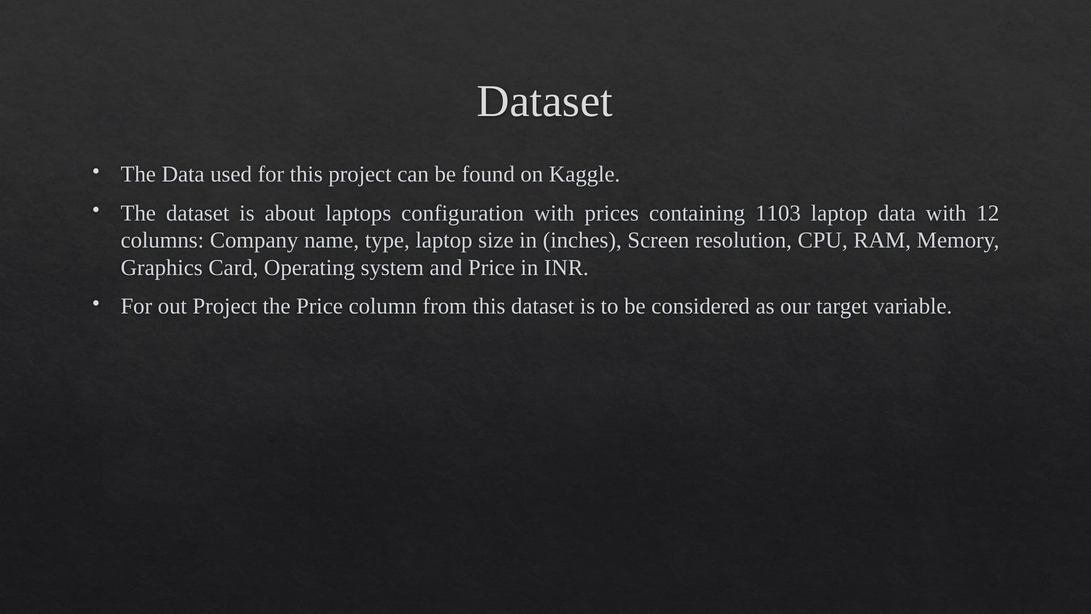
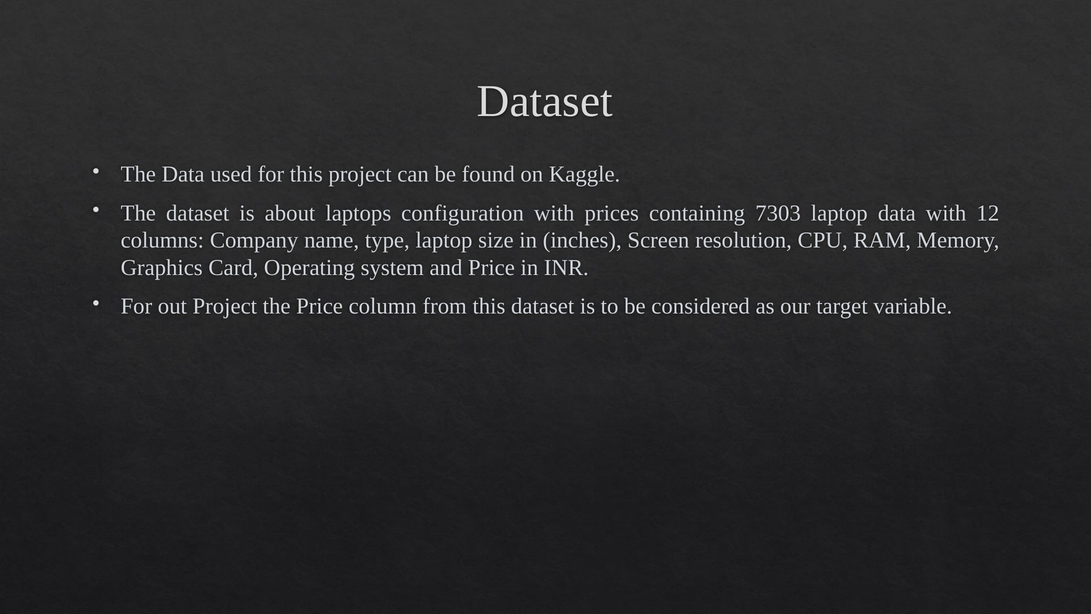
1103: 1103 -> 7303 (778, 213)
